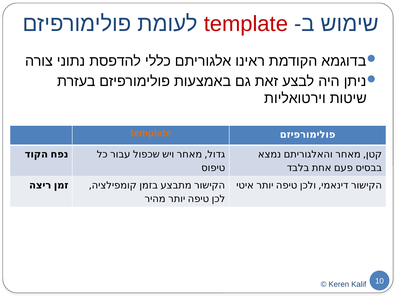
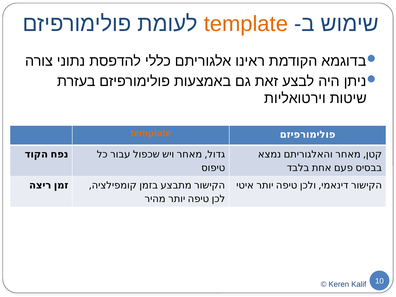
template colour: red -> orange (246, 24)
